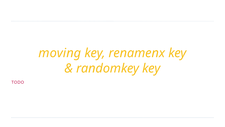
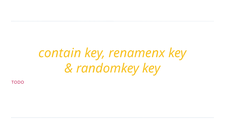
moving: moving -> contain (60, 53)
